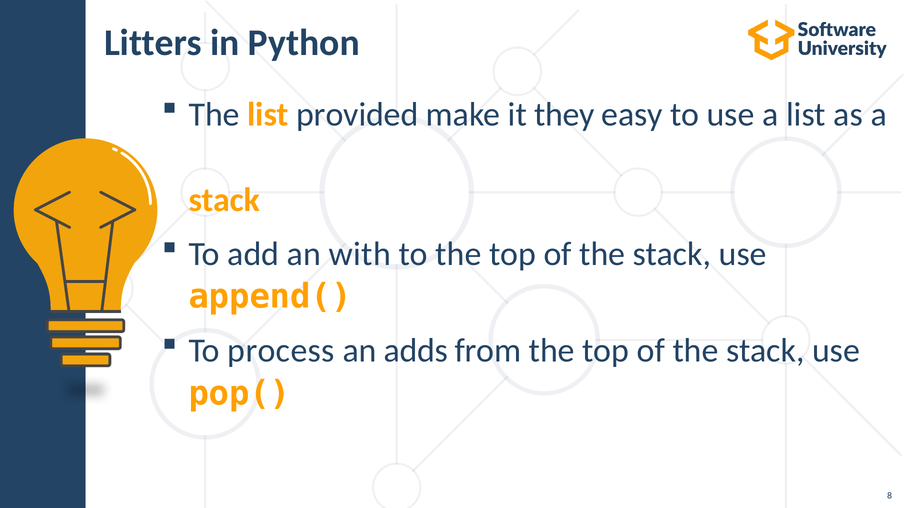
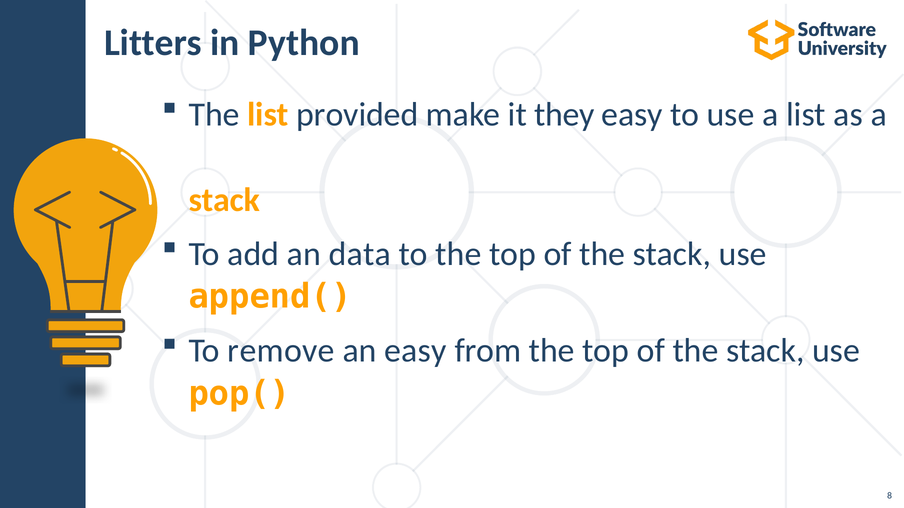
with: with -> data (360, 254)
process: process -> remove (281, 351)
an adds: adds -> easy (415, 351)
